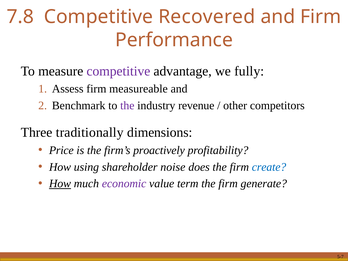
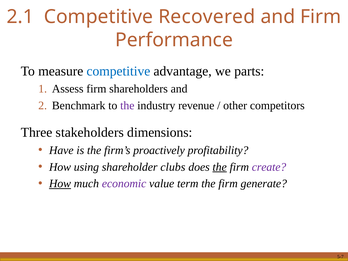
7.8: 7.8 -> 2.1 (20, 17)
competitive colour: purple -> blue (119, 71)
fully: fully -> parts (249, 71)
measureable: measureable -> shareholders (139, 89)
traditionally: traditionally -> stakeholders (90, 133)
Price: Price -> Have (61, 150)
noise: noise -> clubs (173, 167)
the underline: none -> present (220, 167)
create colour: blue -> purple (269, 167)
